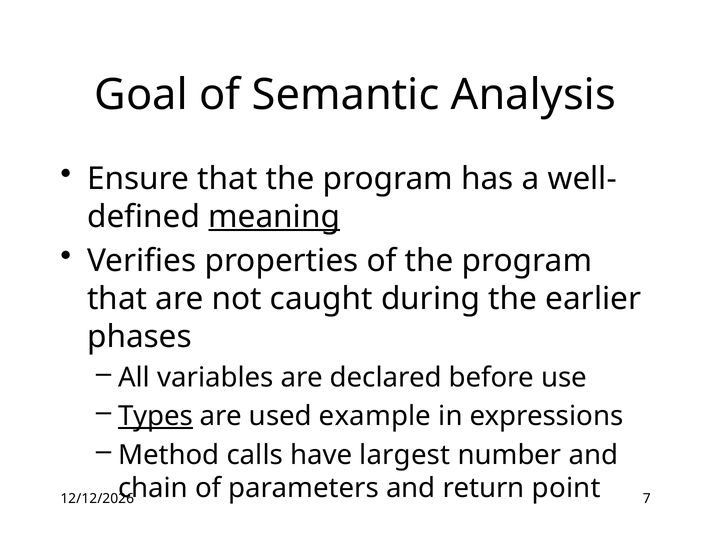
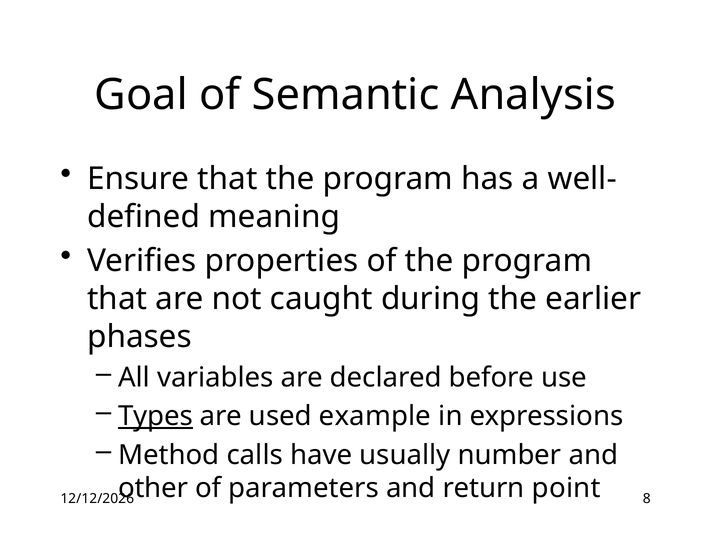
meaning underline: present -> none (274, 217)
largest: largest -> usually (405, 455)
chain: chain -> other (153, 488)
7: 7 -> 8 (647, 499)
